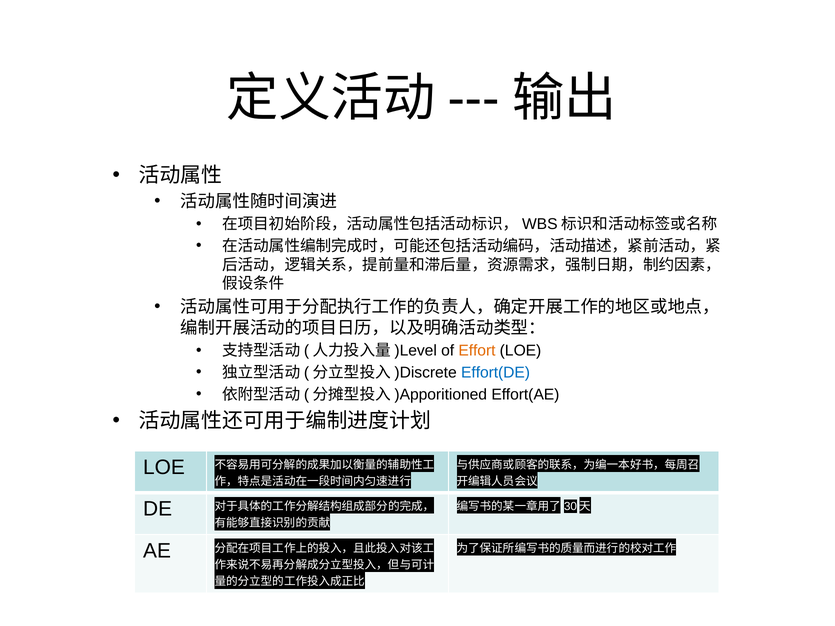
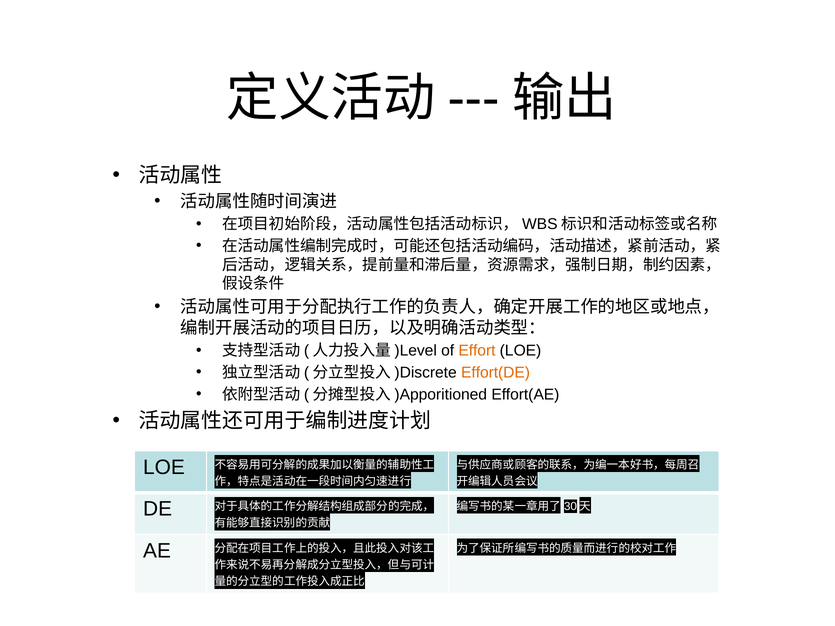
Effort(DE colour: blue -> orange (496, 373)
